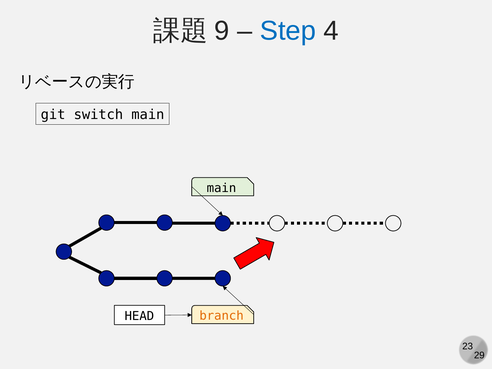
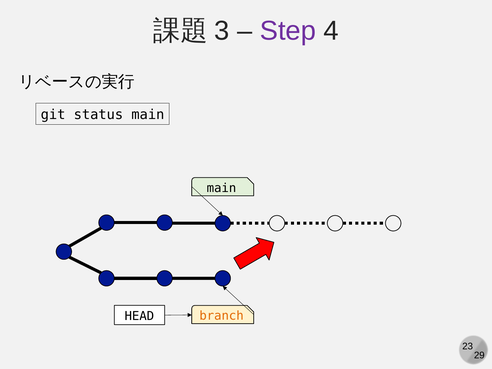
9: 9 -> 3 (222, 31)
Step colour: blue -> purple (288, 31)
switch: switch -> status (98, 115)
